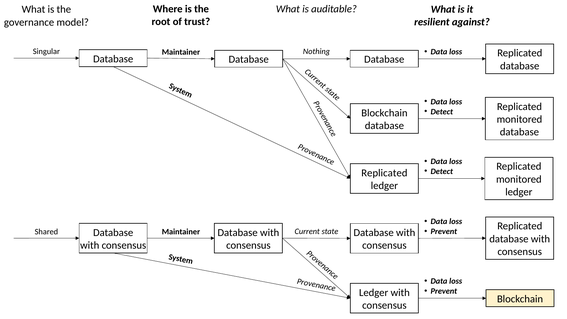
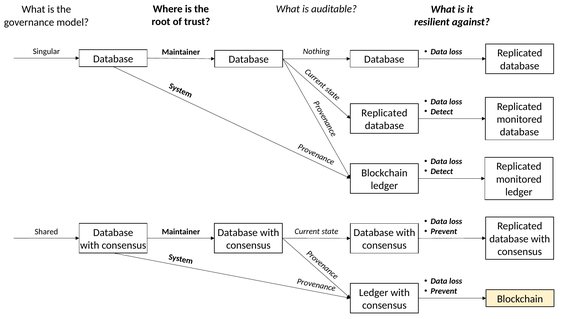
Blockchain: Blockchain -> Replicated (384, 113)
Replicated: Replicated -> Blockchain (384, 173)
